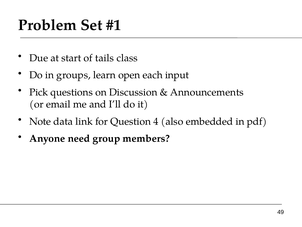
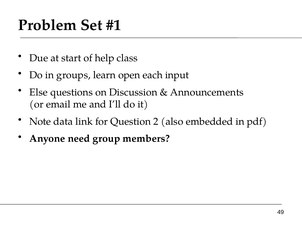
tails: tails -> help (105, 58)
Pick: Pick -> Else (39, 92)
4: 4 -> 2 (156, 121)
